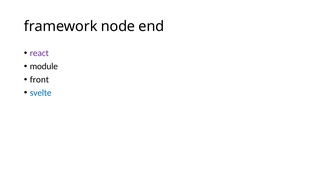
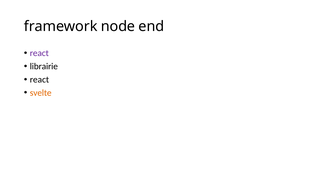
module: module -> librairie (44, 66)
front: front -> react (39, 79)
svelte colour: blue -> orange (41, 93)
